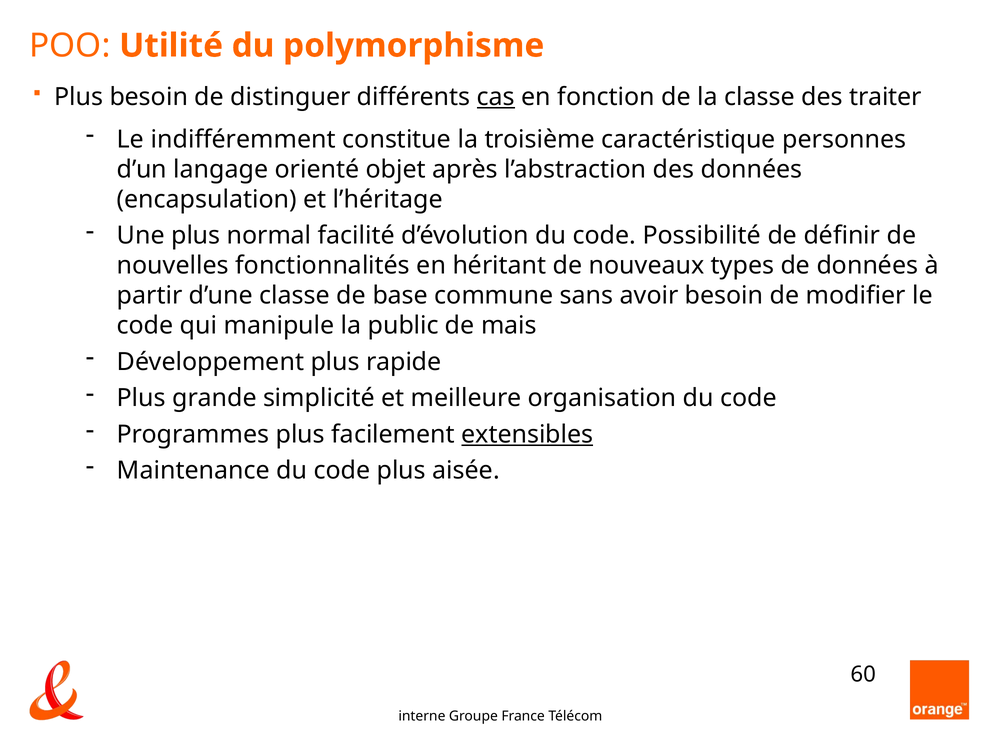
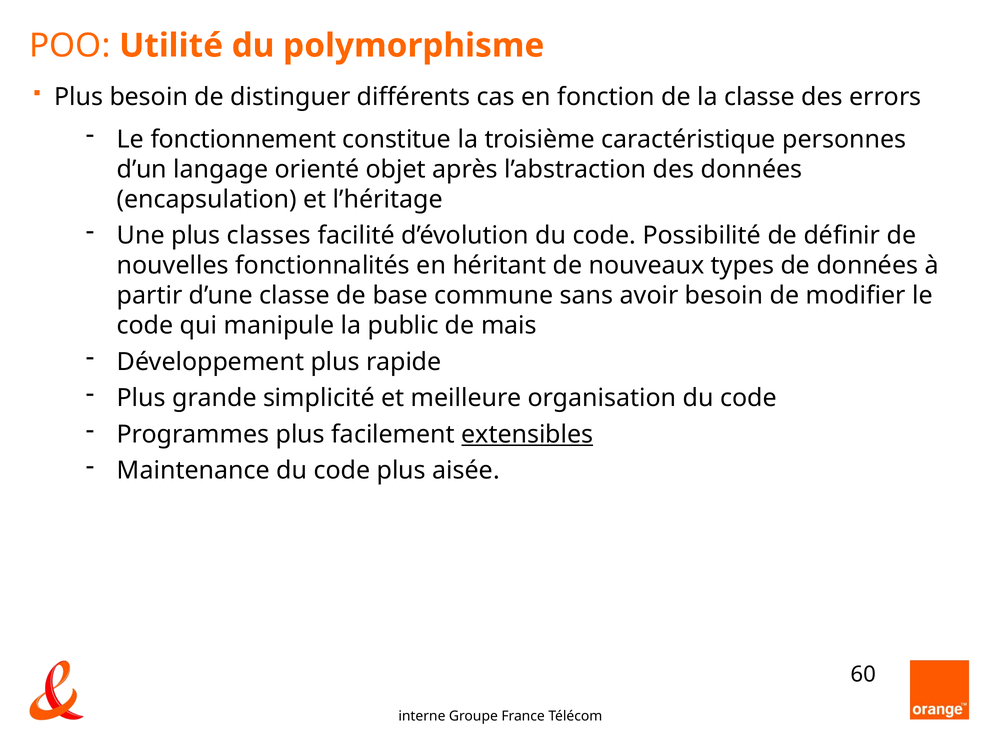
cas underline: present -> none (496, 97)
traiter: traiter -> errors (885, 97)
indifféremment: indifféremment -> fonctionnement (243, 139)
normal: normal -> classes (269, 236)
